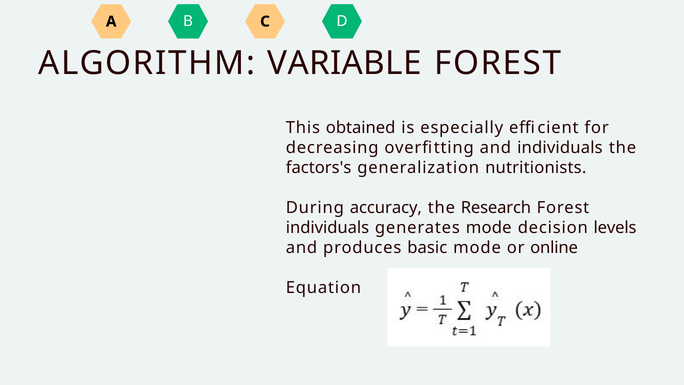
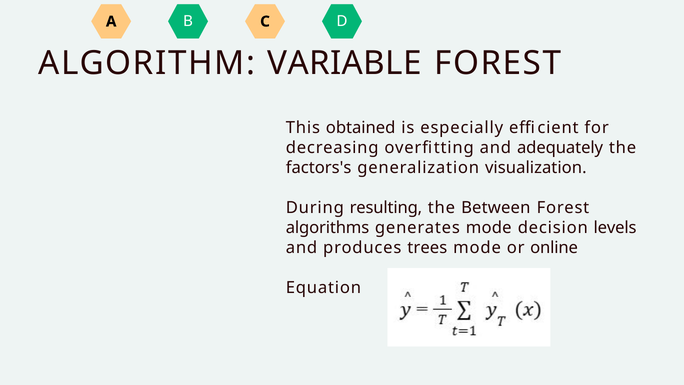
and individuals: individuals -> adequately (560, 148)
nutritionists: nutritionists -> visualization (536, 168)
accuracy: accuracy -> resulting (386, 208)
Research: Research -> Between (496, 208)
individuals: individuals -> algorithms (328, 228)
basic: basic -> trees (427, 248)
